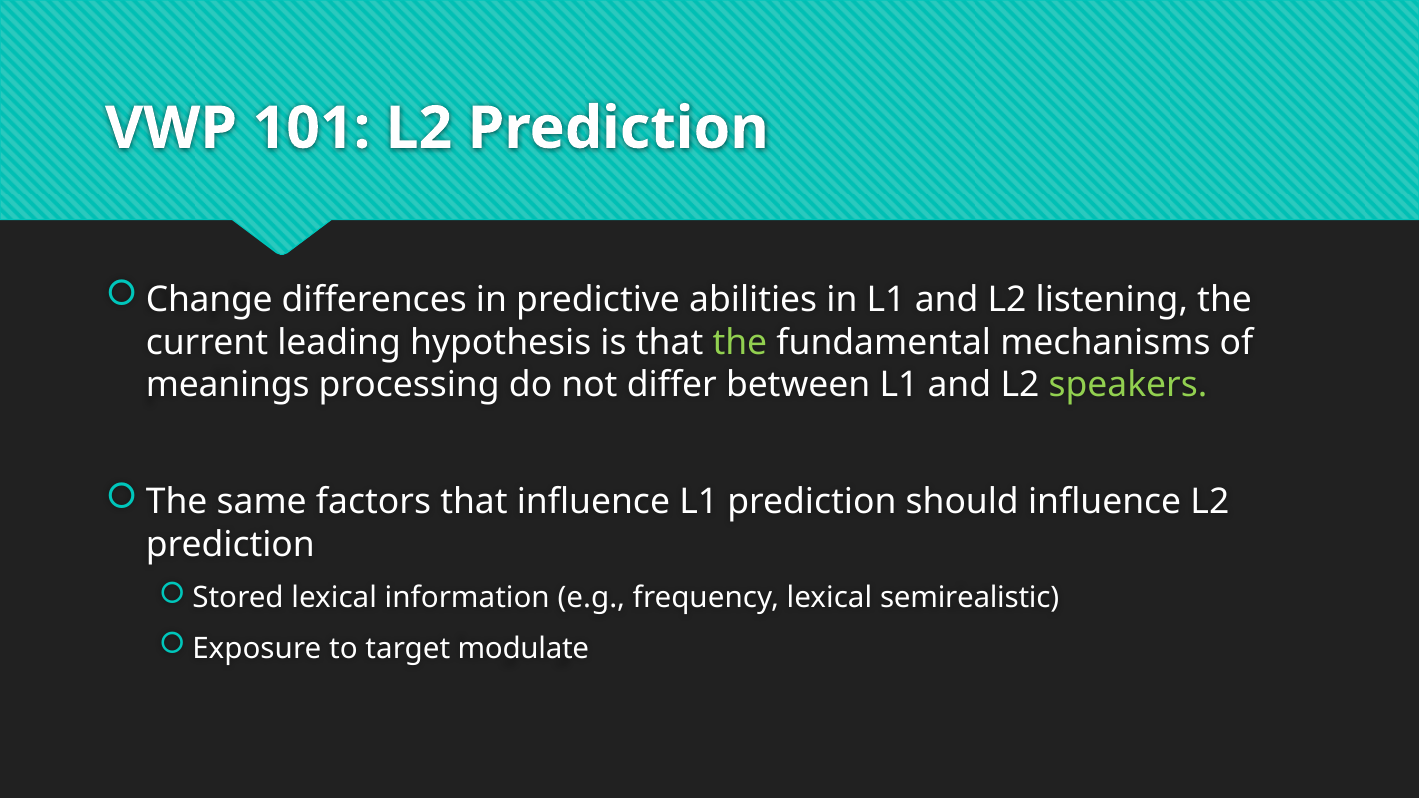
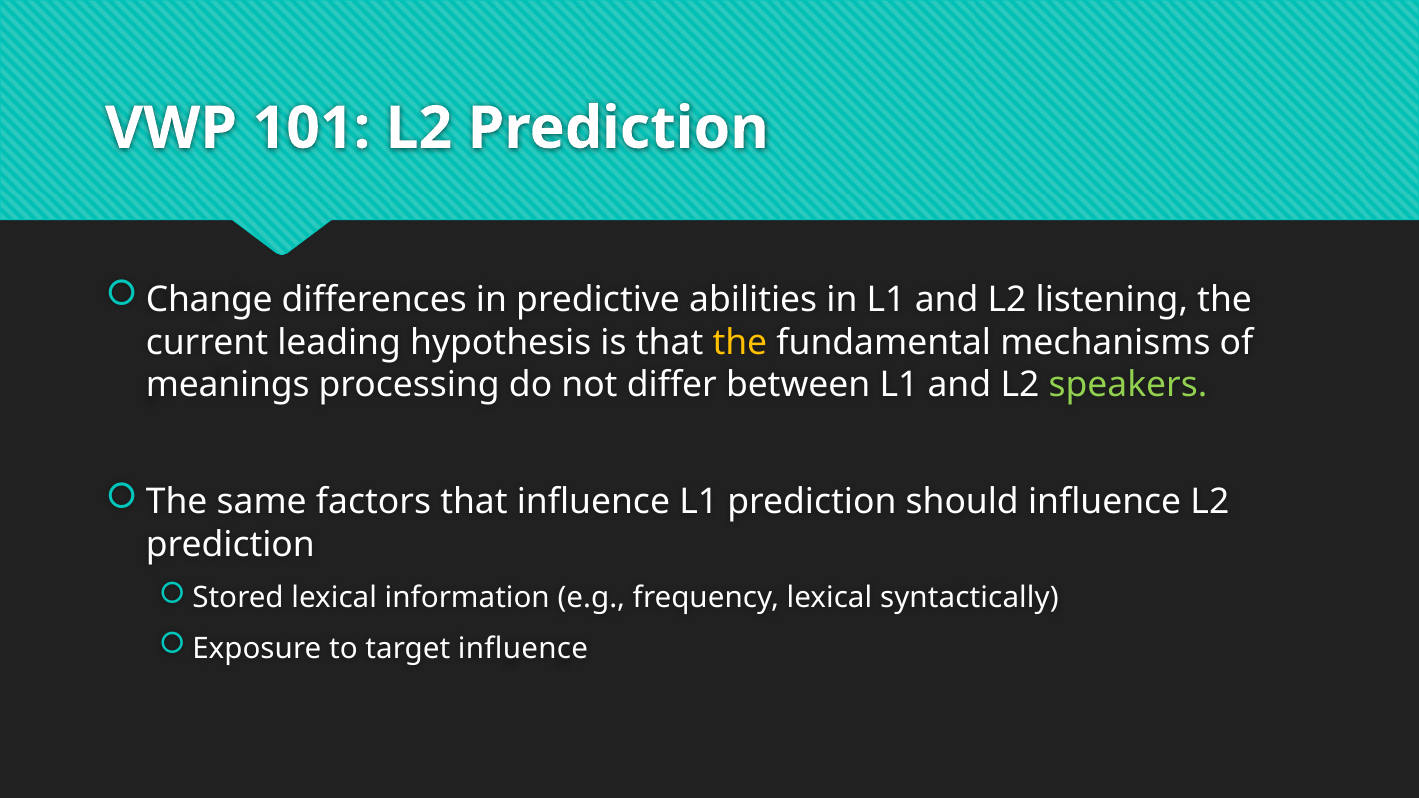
the colour: light green -> yellow (740, 343)
semirealistic: semirealistic -> syntactically (969, 598)
target modulate: modulate -> influence (523, 649)
